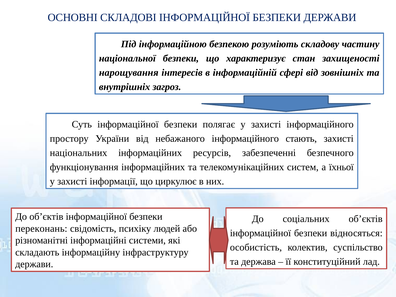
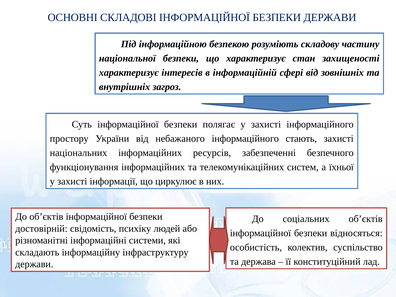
нарощування: нарощування -> характеризує (129, 73)
переконань: переконань -> достовірній (41, 229)
